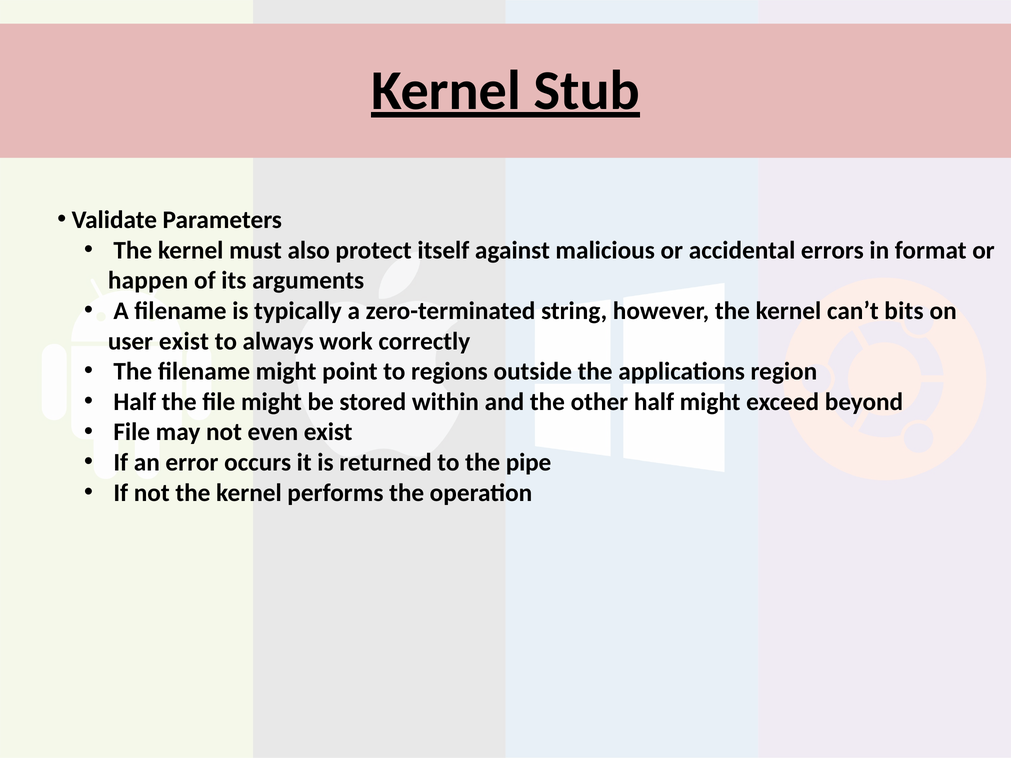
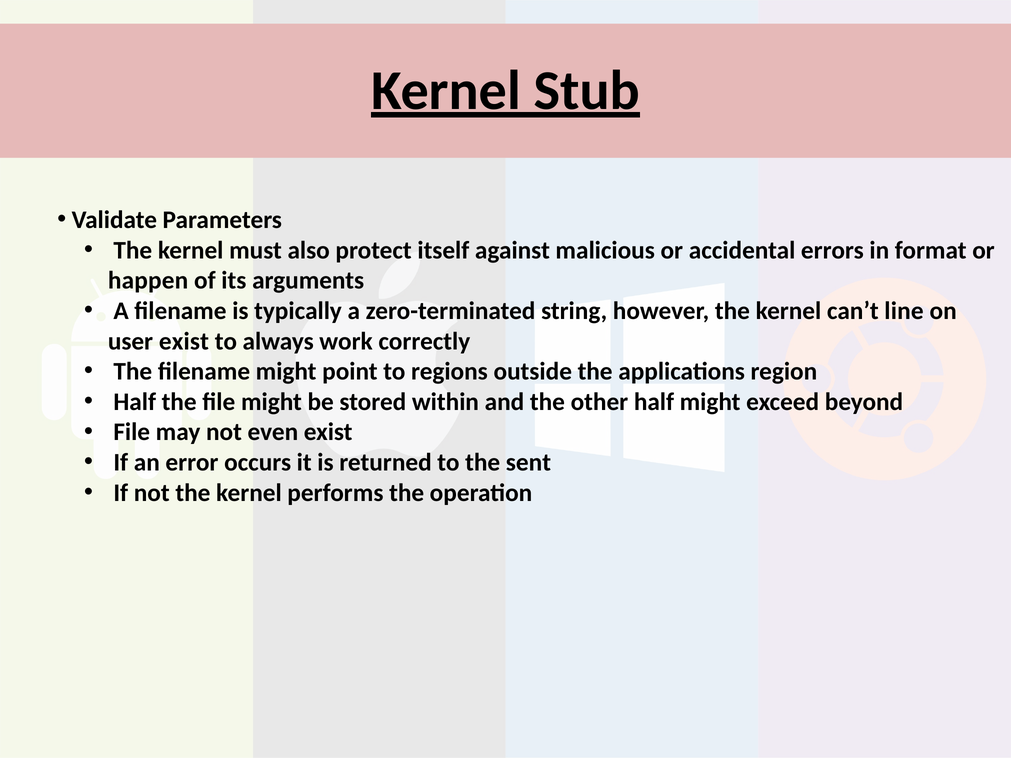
bits: bits -> line (904, 311)
pipe: pipe -> sent (528, 463)
